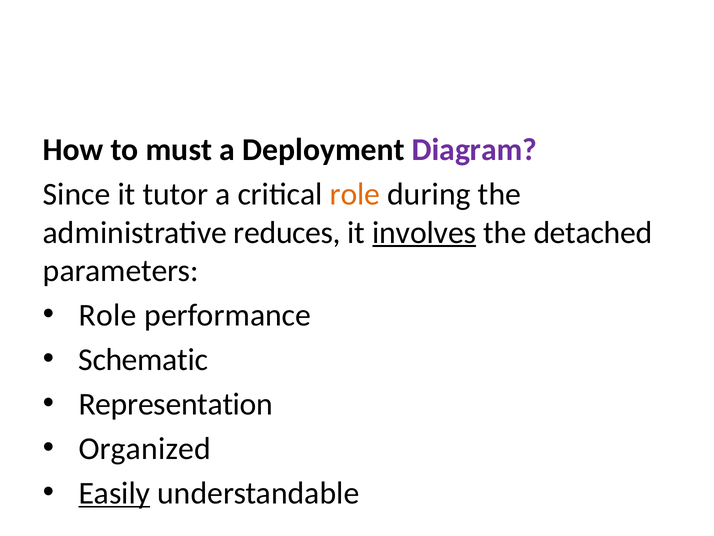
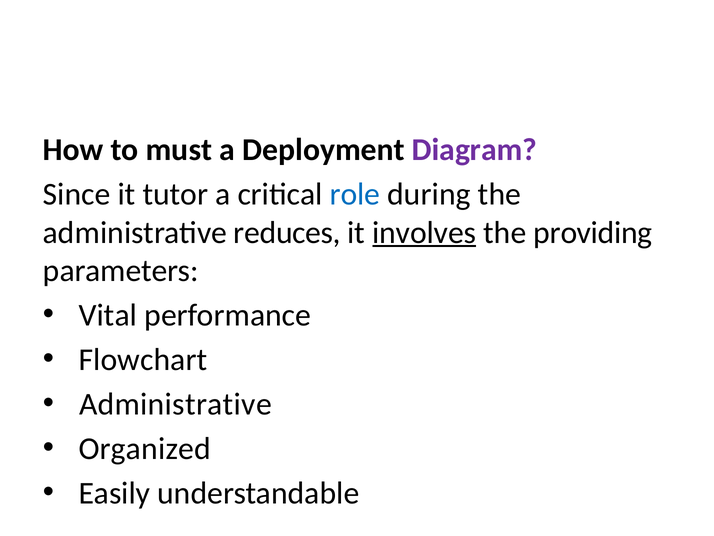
role colour: orange -> blue (355, 194)
detached: detached -> providing (593, 232)
Role: Role -> Vital (108, 315)
Schematic: Schematic -> Flowchart (143, 359)
Representation: Representation -> Administrative (175, 404)
Easily underline: present -> none (114, 493)
